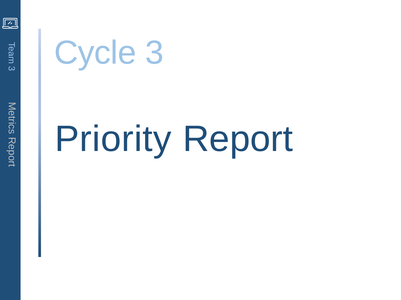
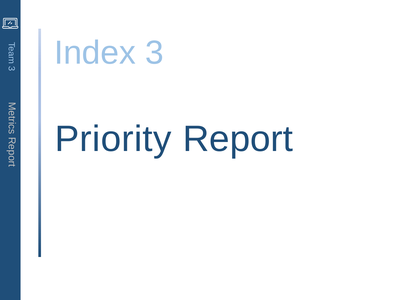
Cycle: Cycle -> Index (95, 53)
